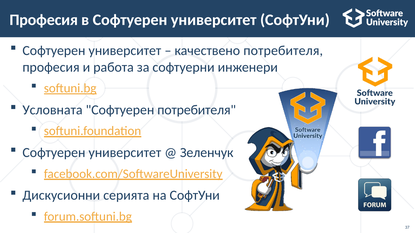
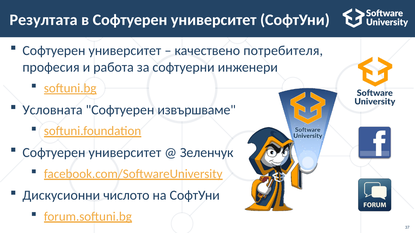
Професия: Професия -> Резултата (44, 20)
Софтуерен потребителя: потребителя -> извършваме (197, 110)
серията: серията -> числото (126, 196)
